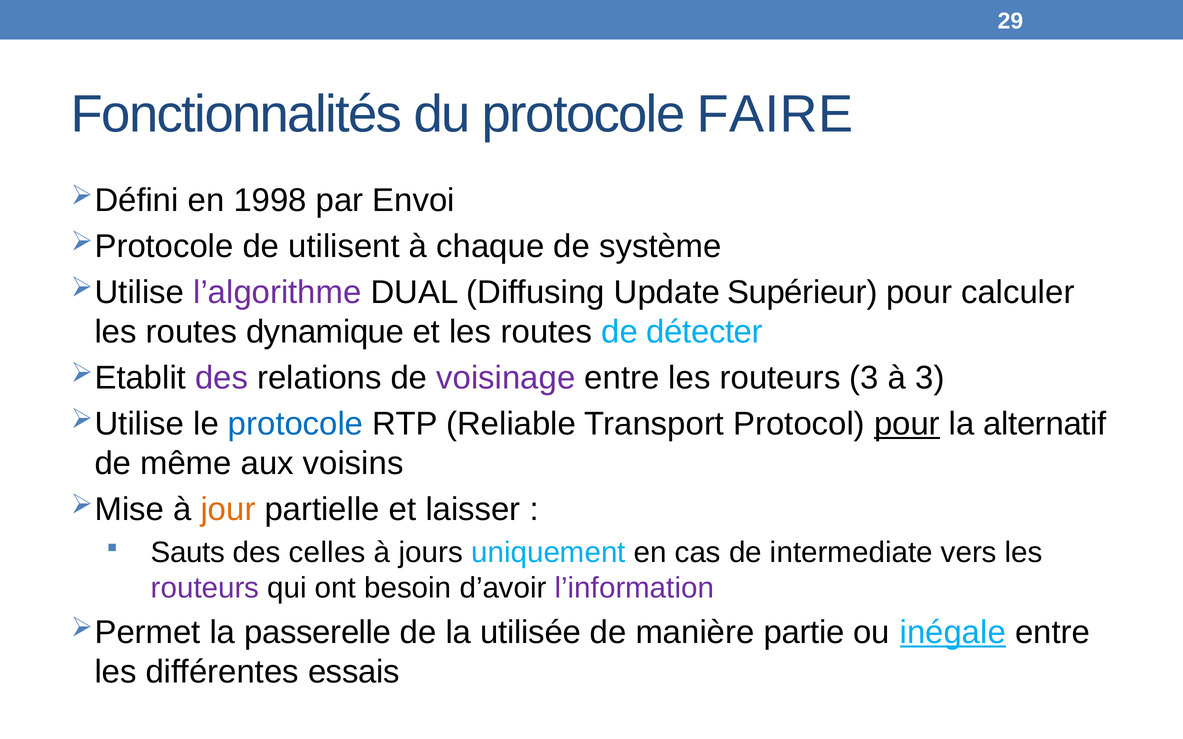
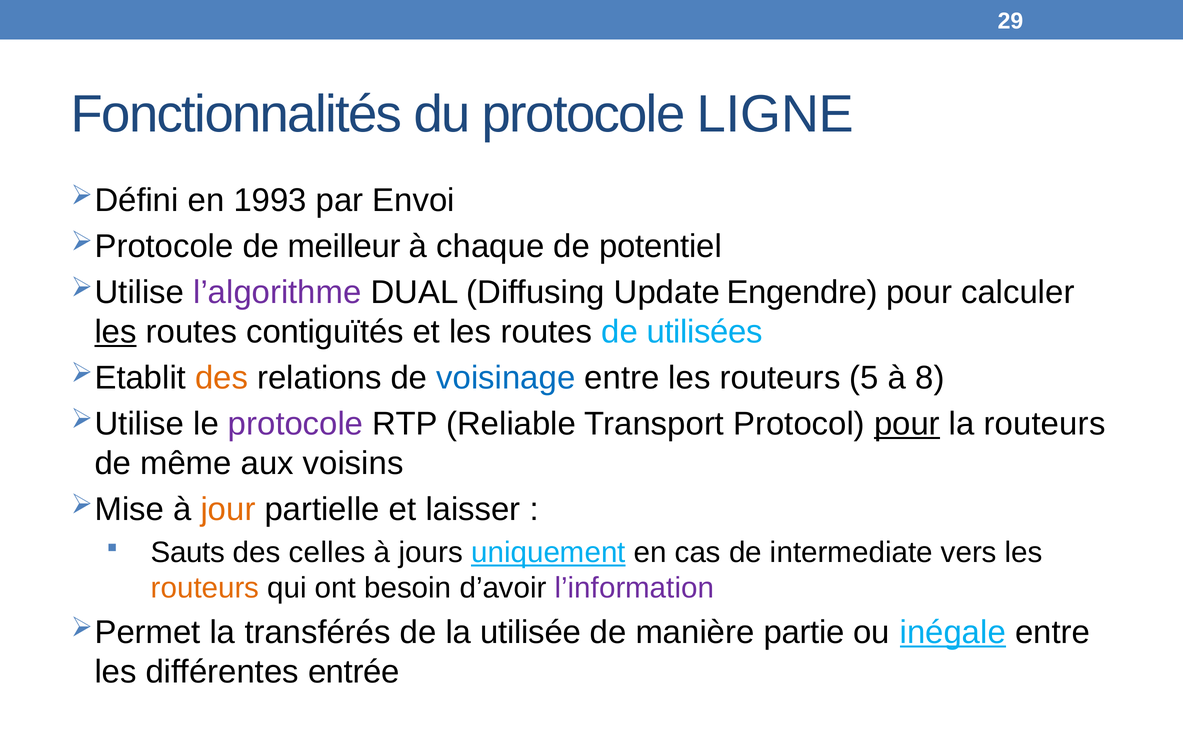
FAIRE: FAIRE -> LIGNE (775, 115)
1998: 1998 -> 1993 (270, 201)
utilisent: utilisent -> meilleur (344, 247)
système: système -> potentiel (660, 247)
Supérieur: Supérieur -> Engendre (802, 293)
les underline: none -> present (116, 332)
dynamique: dynamique -> contiguïtés (325, 332)
détecter: détecter -> utilisées (705, 332)
des colour: purple -> orange (222, 378)
voisinage colour: purple -> blue (506, 378)
routeurs 3: 3 -> 5 (864, 378)
à 3: 3 -> 8 (930, 378)
protocole colour: blue -> purple (296, 424)
la alternatif: alternatif -> routeurs (1045, 424)
uniquement underline: none -> present (548, 553)
routeurs colour: purple -> orange (205, 588)
passerelle: passerelle -> transférés (318, 633)
essais: essais -> entrée (354, 672)
